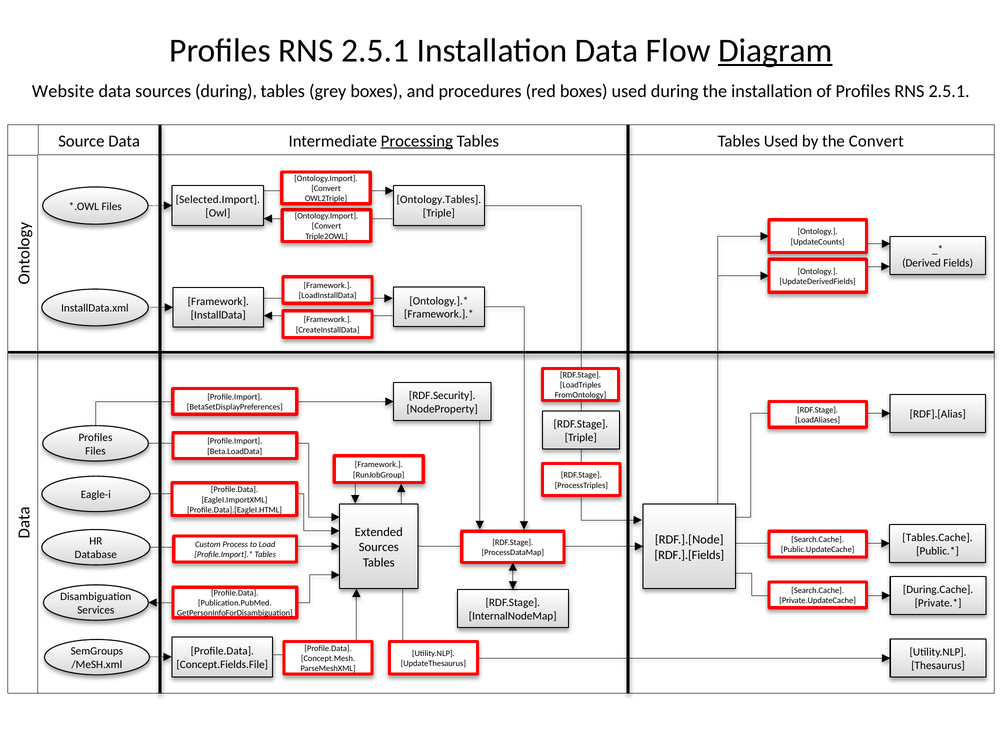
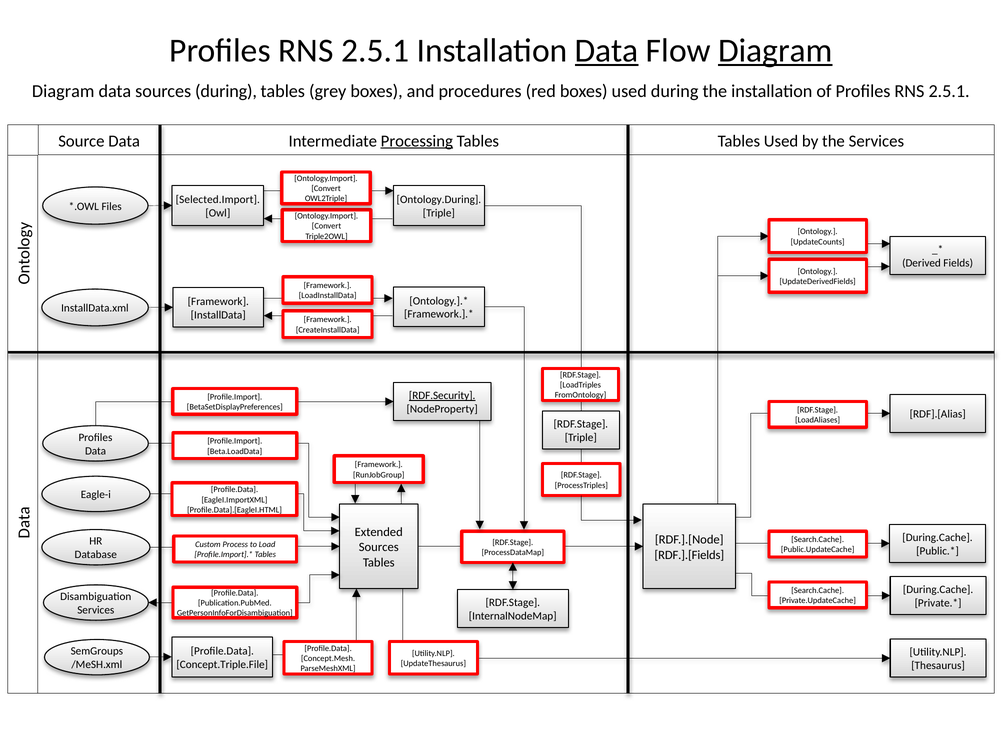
Data underline: none -> present (607, 50)
Website: Website -> Diagram (63, 91)
the Convert: Convert -> Services (876, 141)
Ontology.Tables: Ontology.Tables -> Ontology.During (439, 199)
RDF.Security underline: none -> present (442, 395)
Files: Files -> Data (96, 450)
Tables.Cache: Tables.Cache -> During.Cache (938, 537)
Concept.Fields.File: Concept.Fields.File -> Concept.Triple.File (222, 664)
